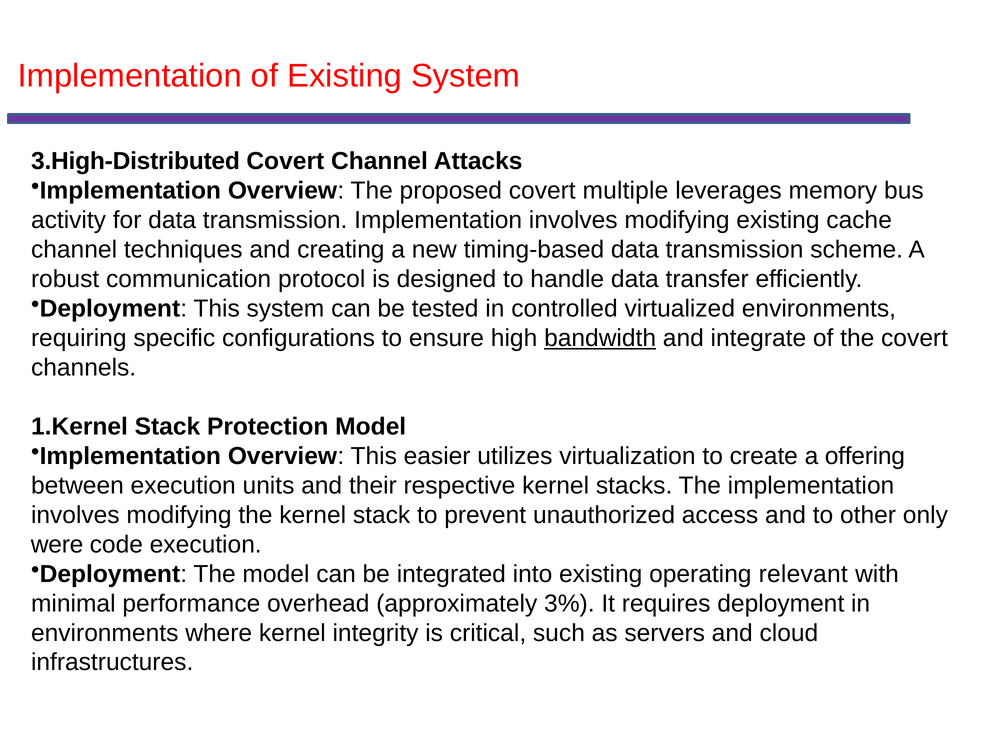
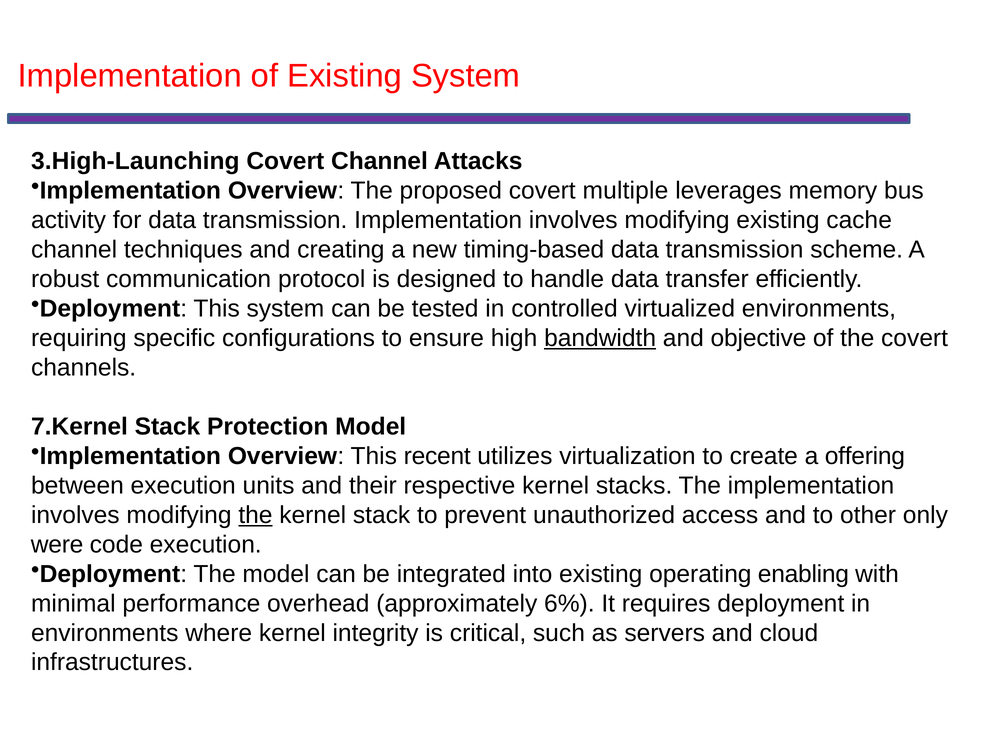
3.High-Distributed: 3.High-Distributed -> 3.High-Launching (135, 161)
integrate: integrate -> objective (758, 338)
1.Kernel: 1.Kernel -> 7.Kernel (79, 427)
easier: easier -> recent (437, 456)
the underline: none -> present (255, 515)
relevant: relevant -> enabling (803, 574)
3%: 3% -> 6% (569, 604)
